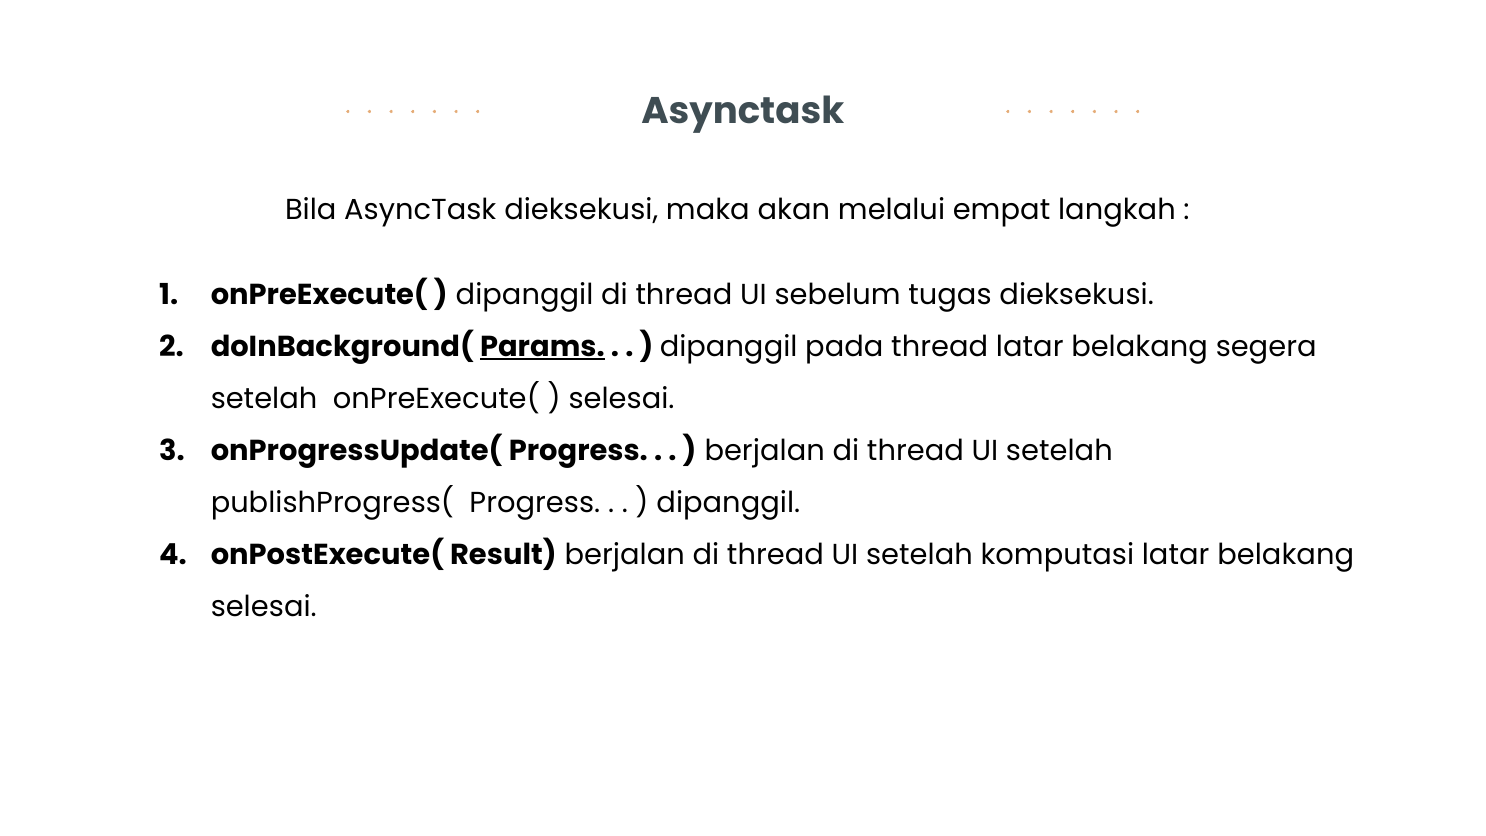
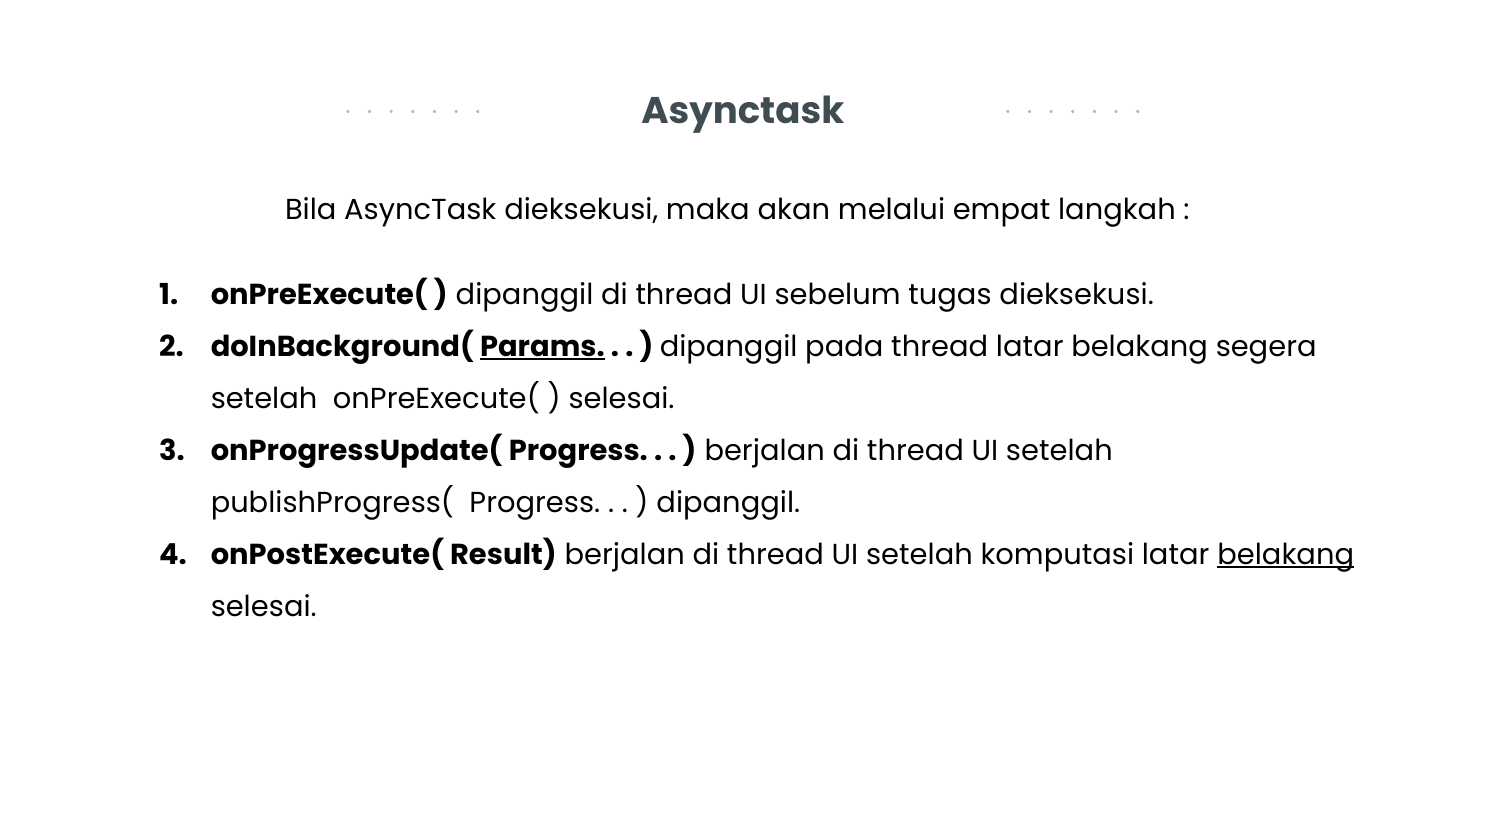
belakang underline: none -> present (1286, 555)
